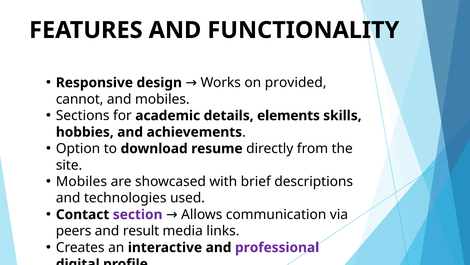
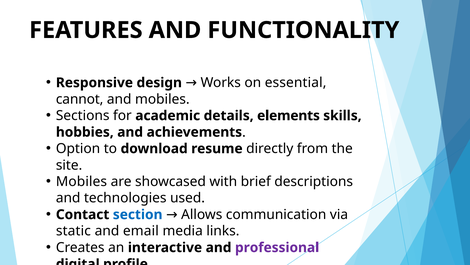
provided: provided -> essential (296, 83)
section colour: purple -> blue (138, 214)
peers: peers -> static (73, 231)
result: result -> email (141, 231)
